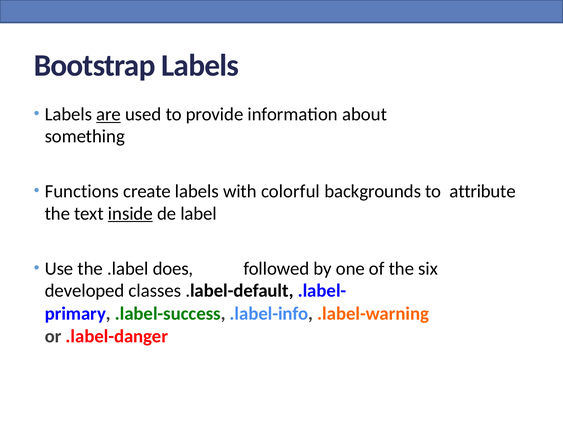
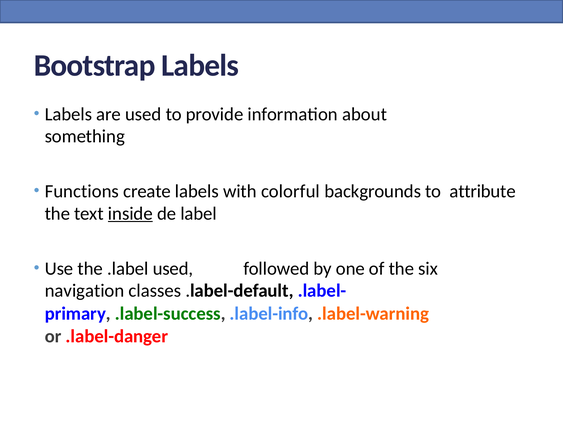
are underline: present -> none (109, 115)
.label does: does -> used (173, 269)
developed: developed -> navigation (85, 291)
